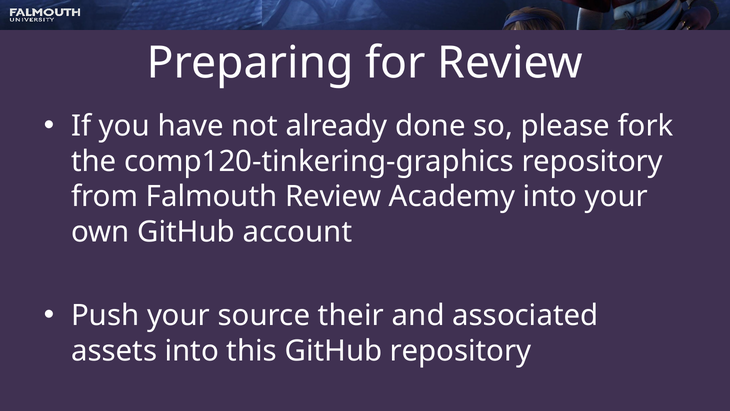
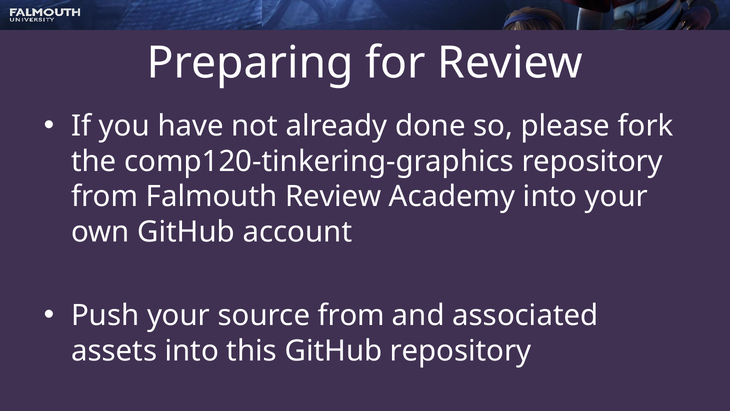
source their: their -> from (351, 315)
